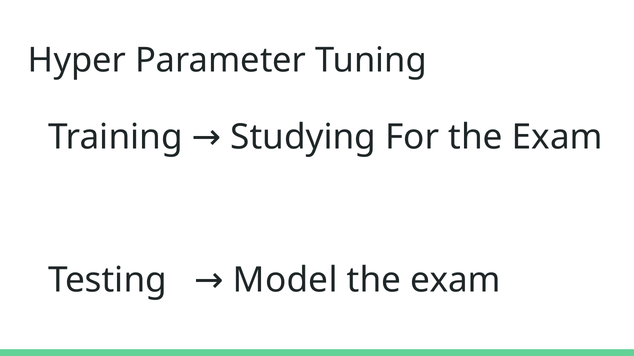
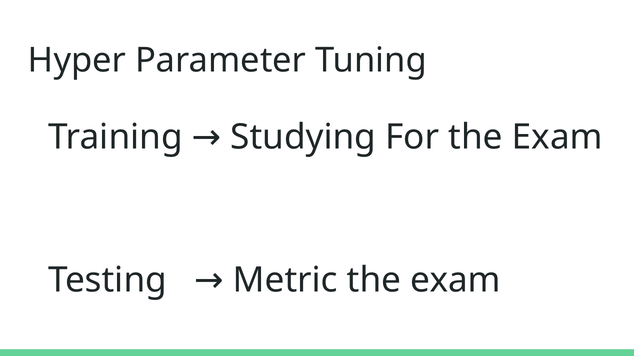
Model: Model -> Metric (285, 281)
